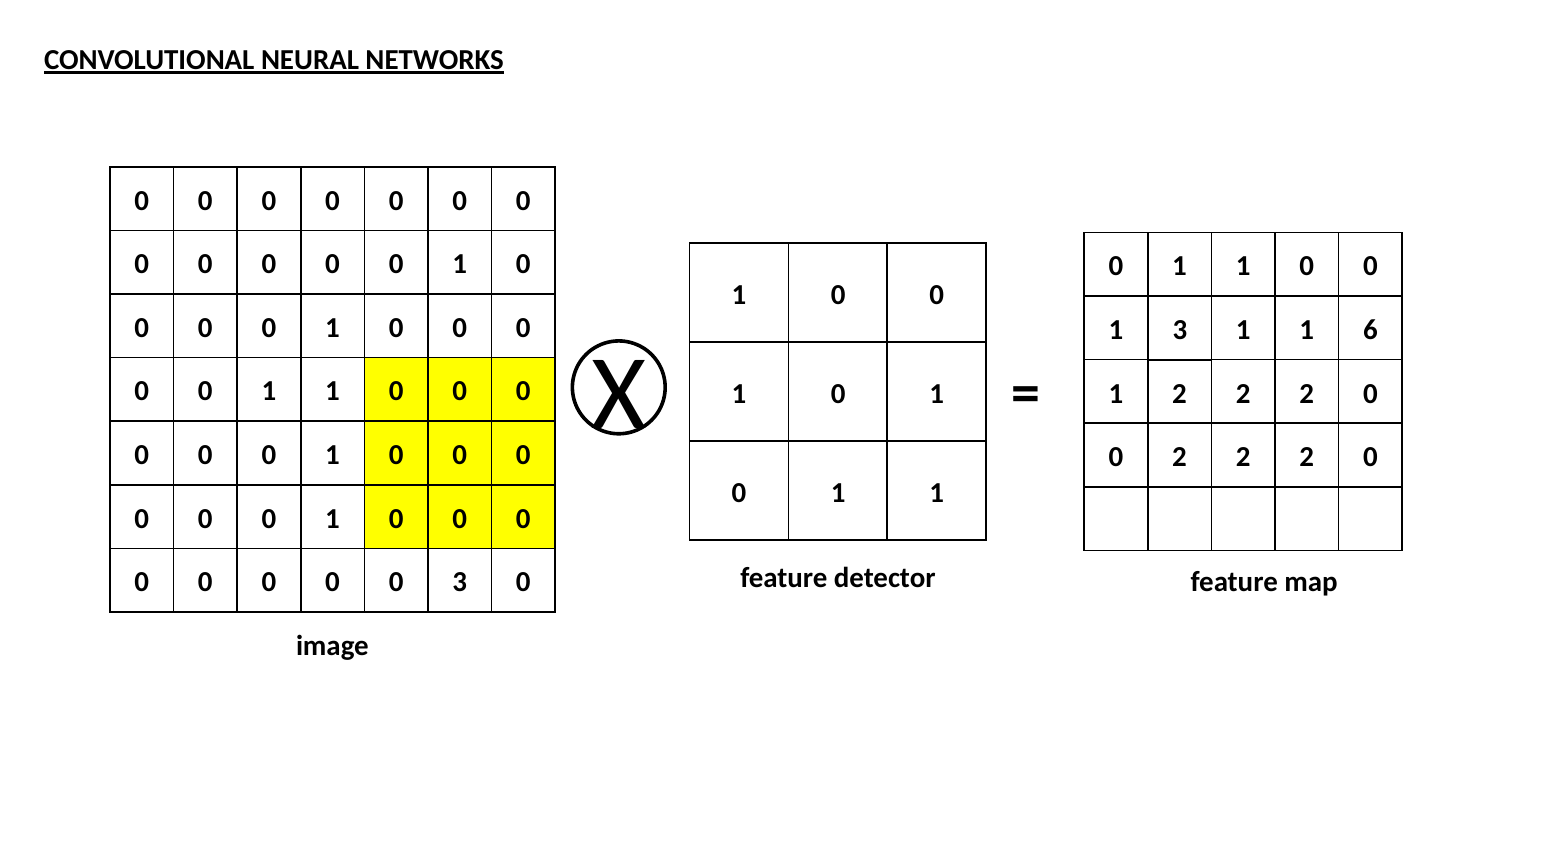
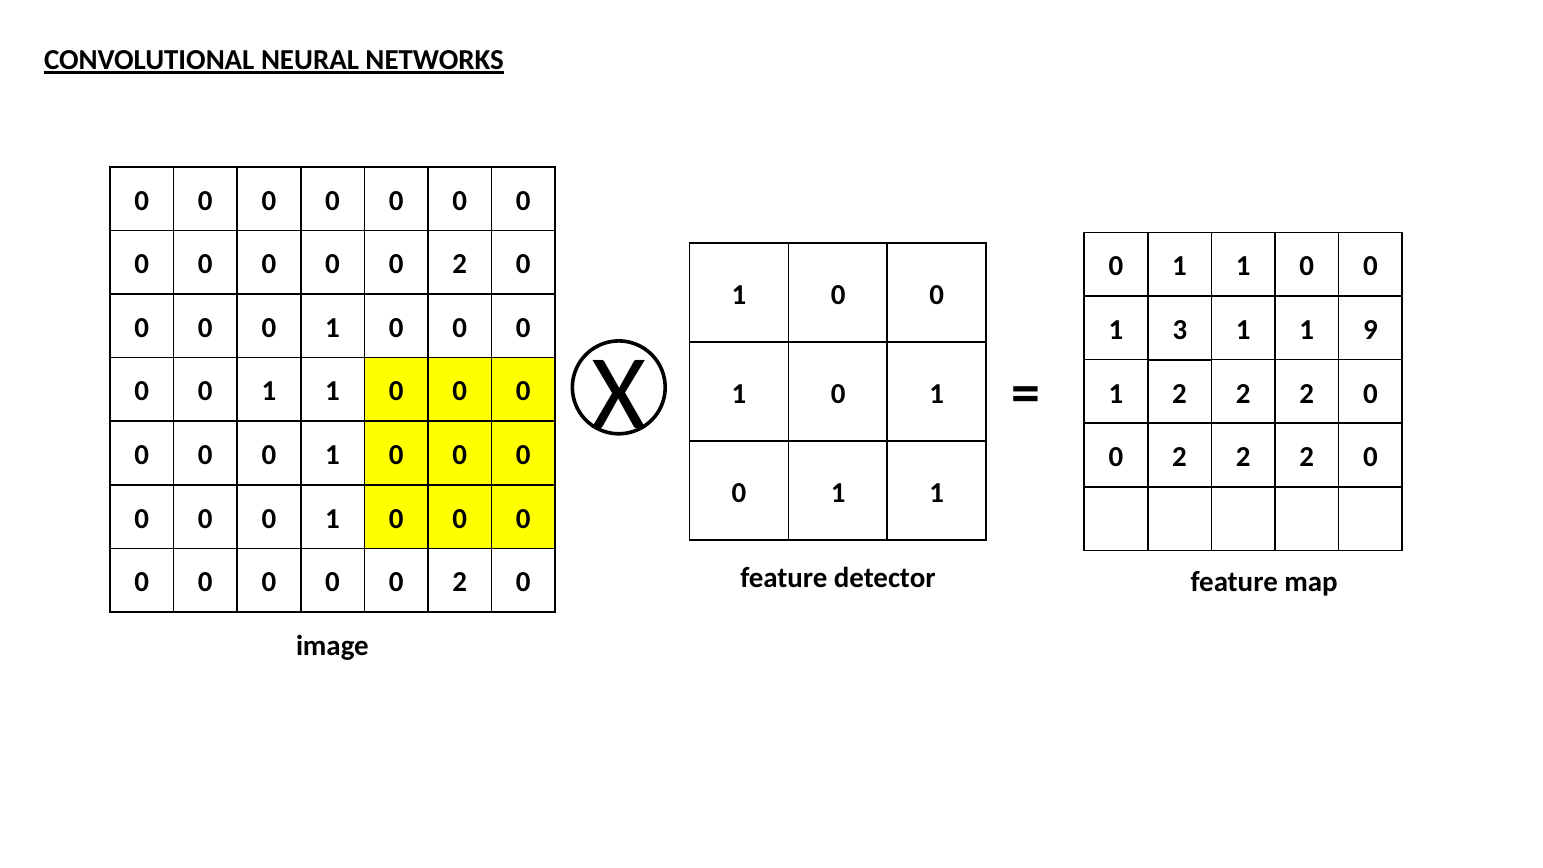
1: 1 -> 2 (460, 264)
6: 6 -> 9 (1370, 330)
3: 3 -> 2 (460, 582)
